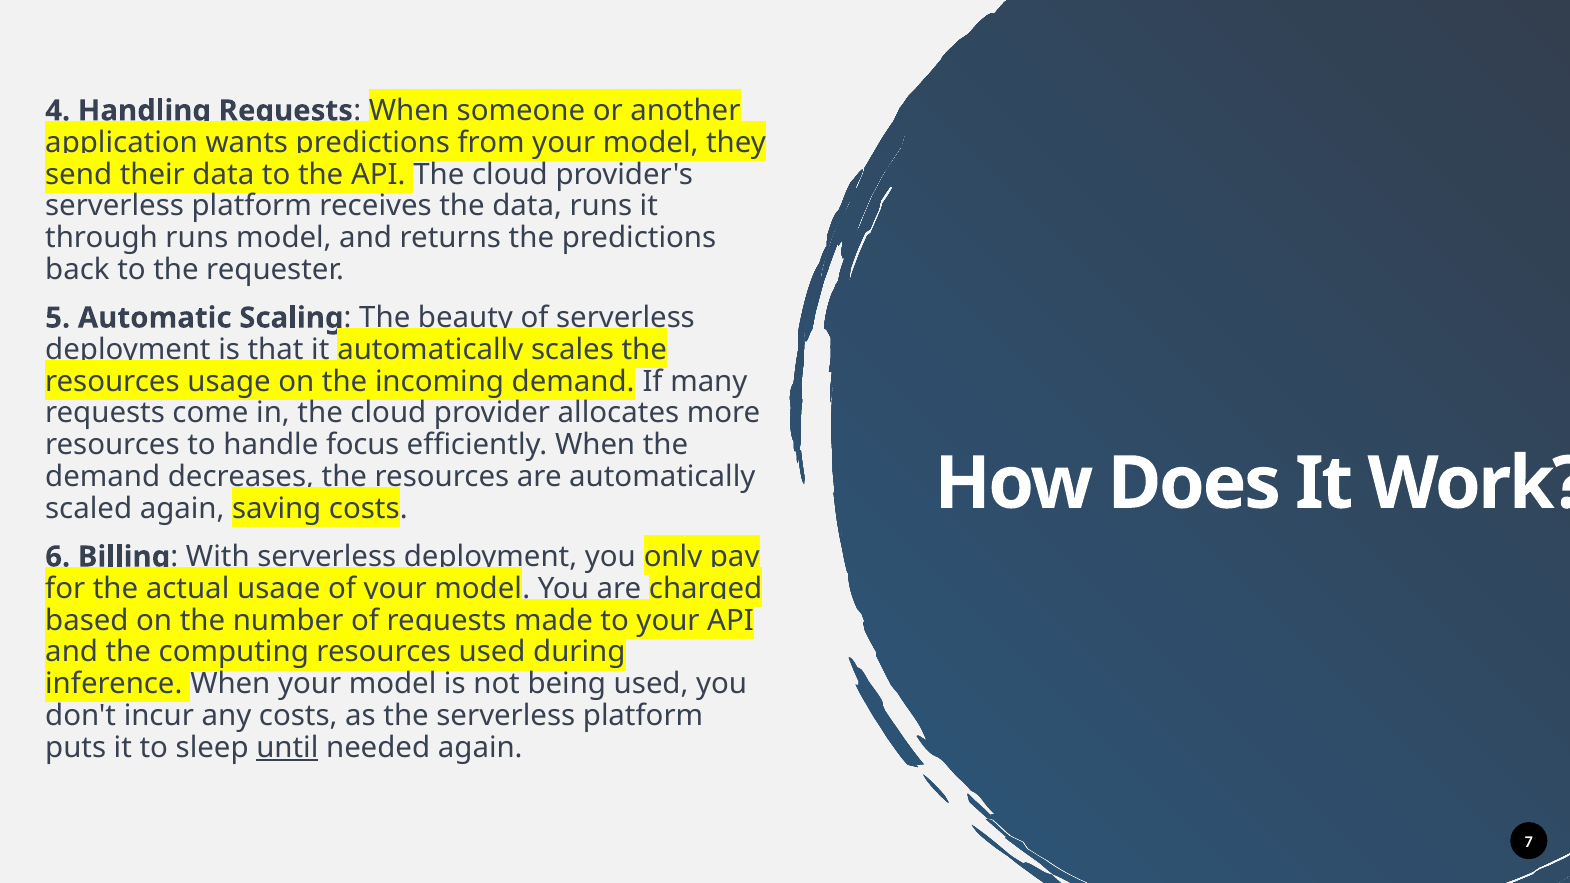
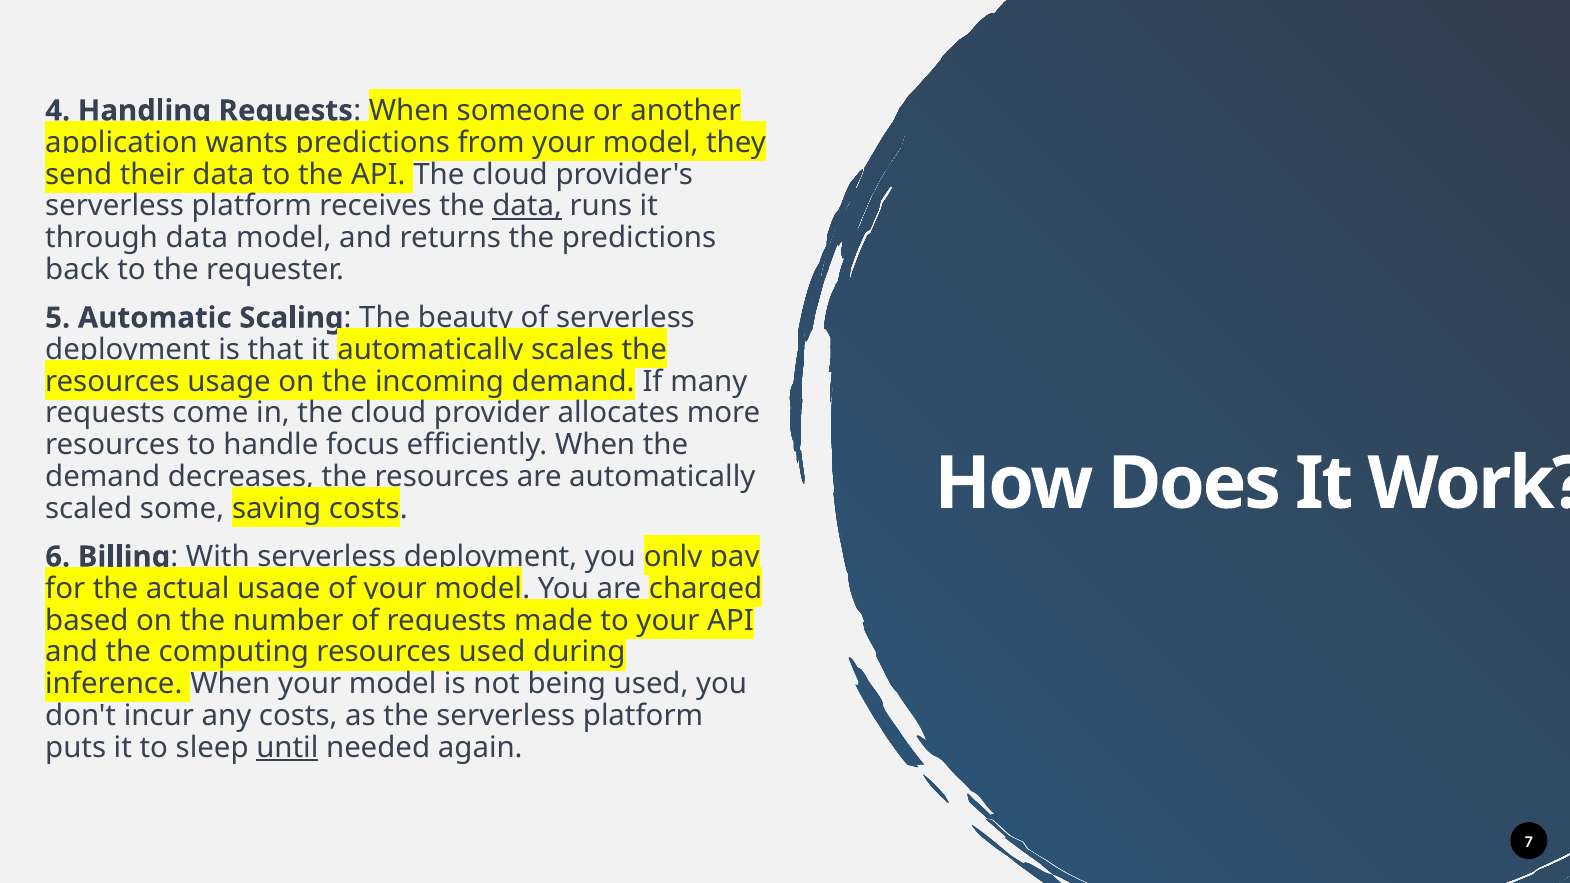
data underline: none -> present (527, 206)
through runs: runs -> data (197, 238)
scaled again: again -> some (182, 509)
